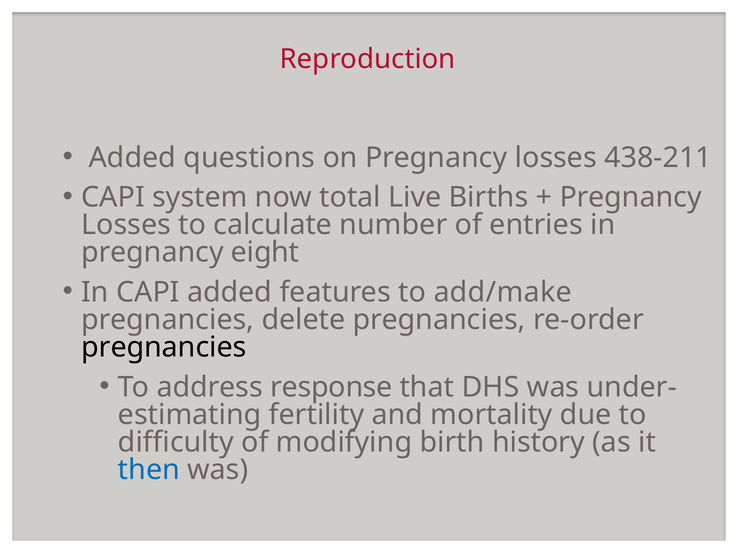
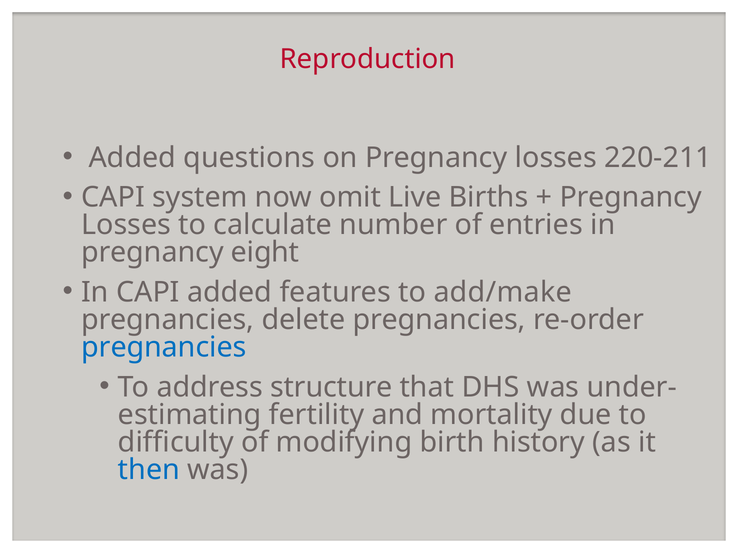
438-211: 438-211 -> 220-211 (658, 158)
total: total -> omit (350, 198)
pregnancies colour: black -> blue (164, 348)
response: response -> structure (331, 388)
